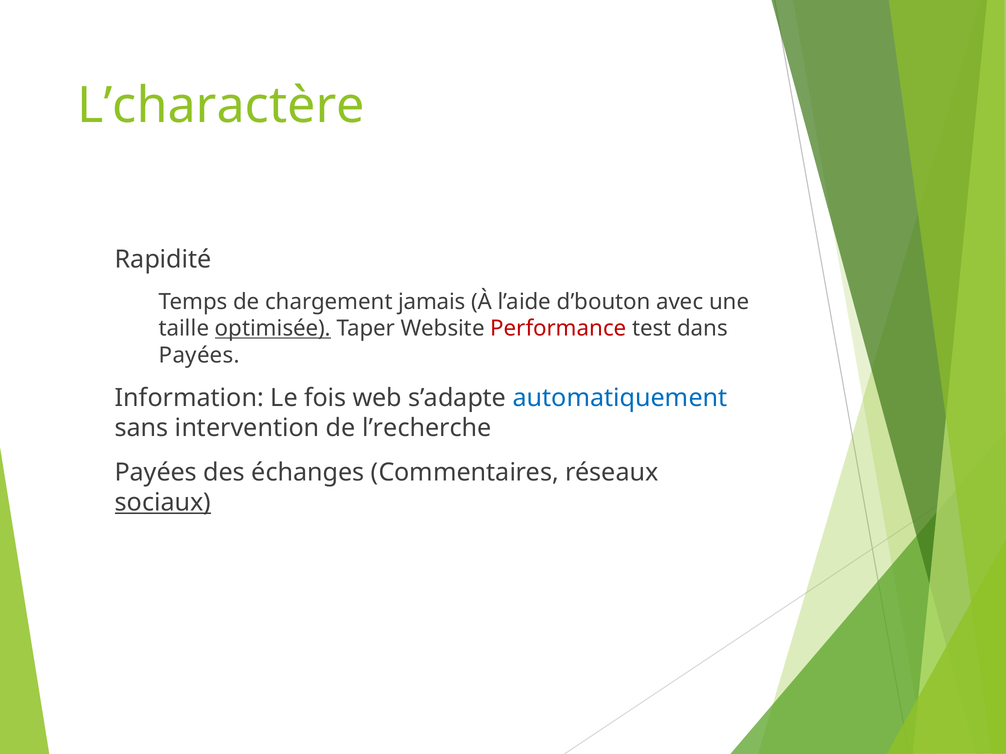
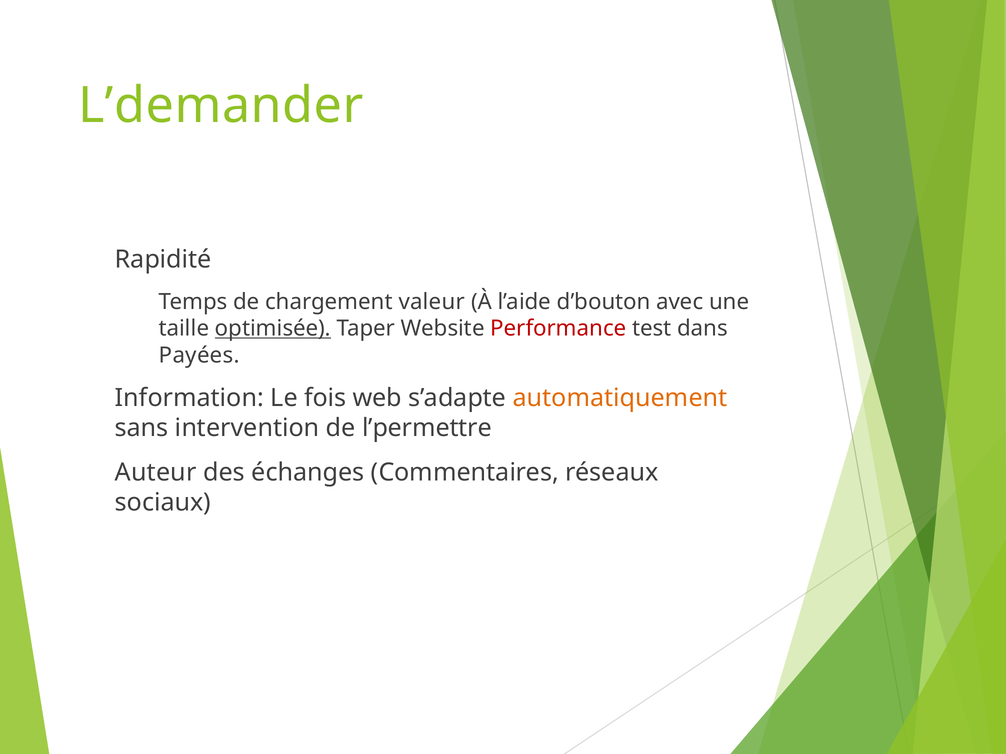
L’charactère: L’charactère -> L’demander (221, 106)
jamais: jamais -> valeur (432, 302)
automatiquement colour: blue -> orange (620, 398)
l’recherche: l’recherche -> l’permettre (427, 428)
Payées: Payées -> Auteur (156, 473)
sociaux underline: present -> none (163, 503)
